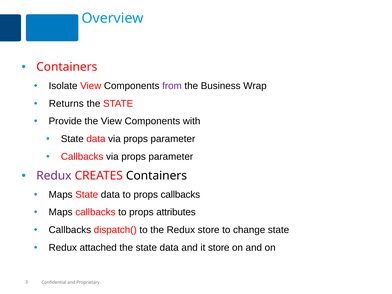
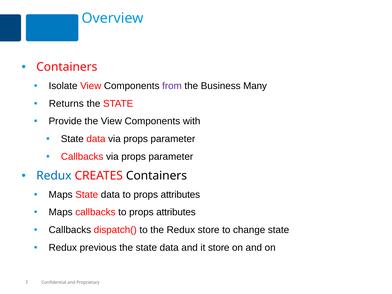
Wrap: Wrap -> Many (255, 86)
Redux colour: purple -> blue (54, 176)
data to props callbacks: callbacks -> attributes (180, 195)
attached: attached -> previous (98, 248)
